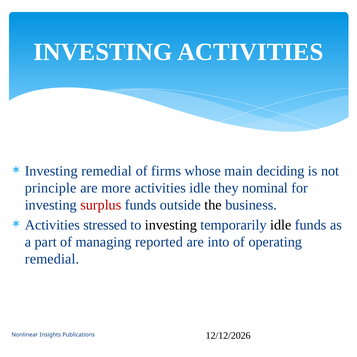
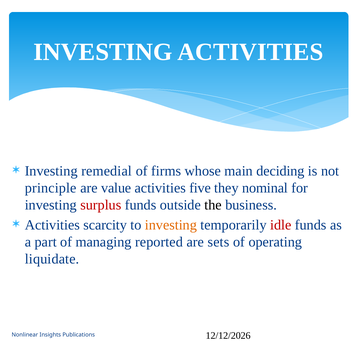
more: more -> value (116, 188)
activities idle: idle -> five (200, 188)
stressed: stressed -> scarcity (105, 225)
investing colour: black -> orange (171, 225)
idle colour: black -> red (281, 225)
into: into -> sets (218, 242)
remedial: remedial -> liquidate (52, 259)
